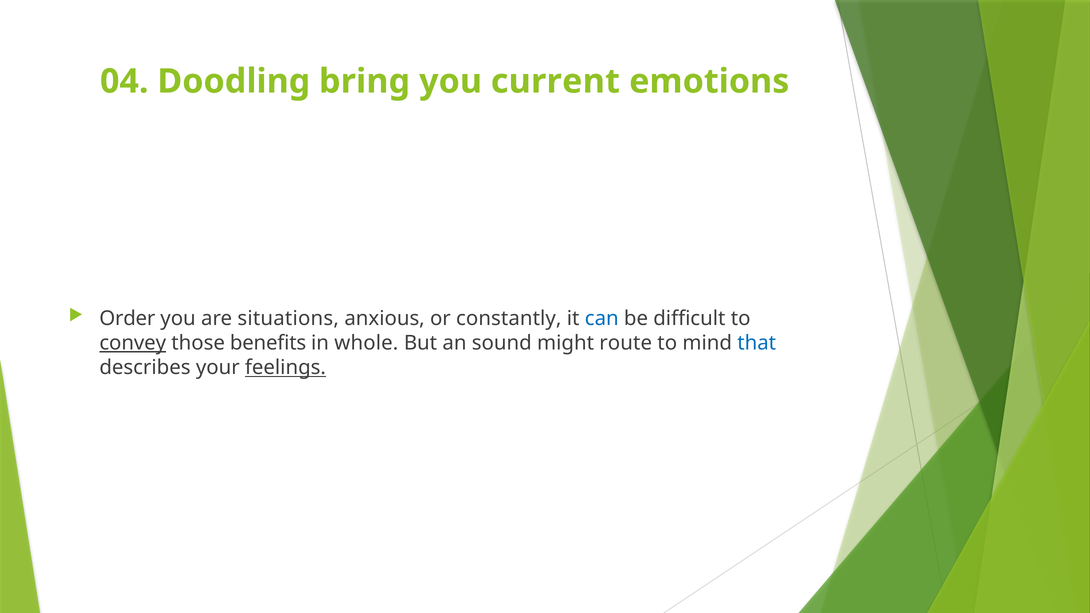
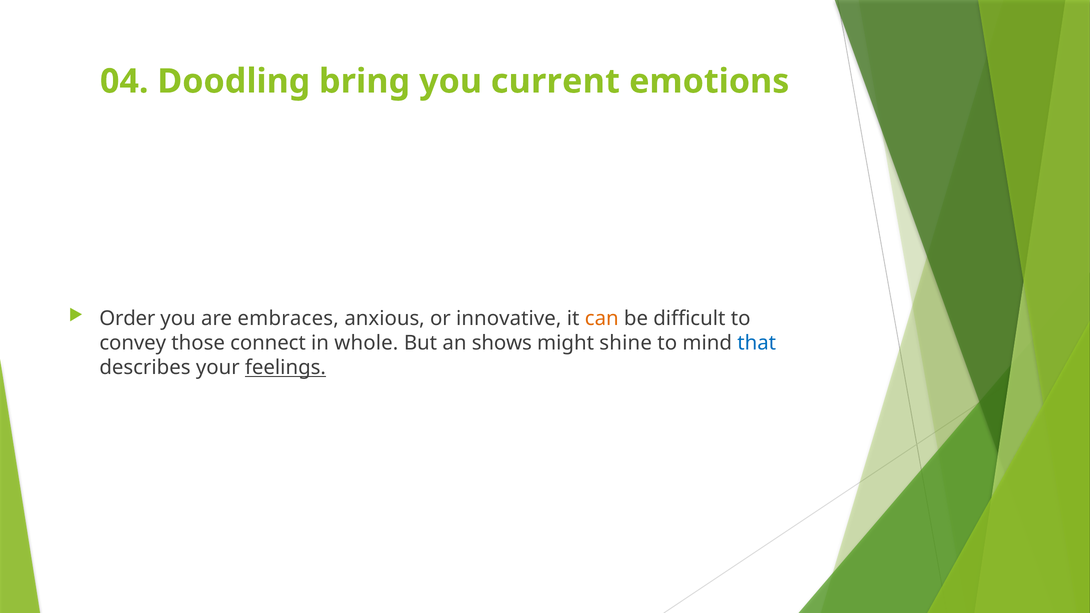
situations: situations -> embraces (288, 319)
constantly: constantly -> innovative (509, 319)
can colour: blue -> orange (602, 319)
convey underline: present -> none (133, 343)
benefits: benefits -> connect (268, 343)
sound: sound -> shows (502, 343)
route: route -> shine (626, 343)
